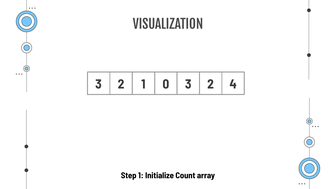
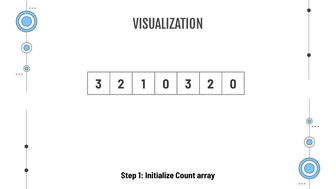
2 4: 4 -> 0 (233, 84)
